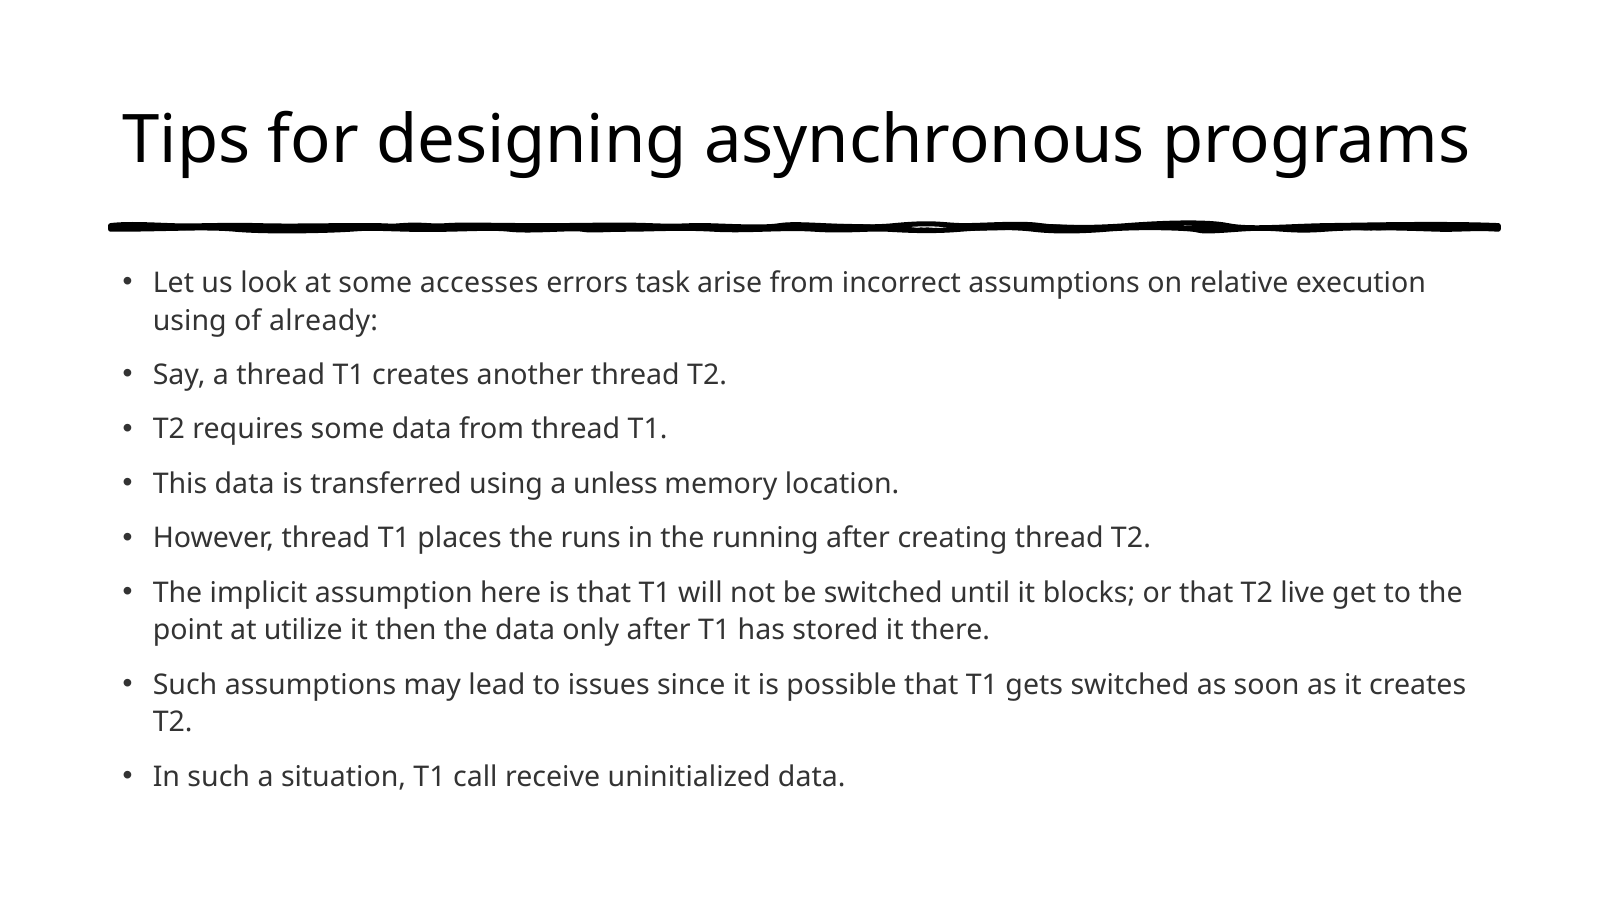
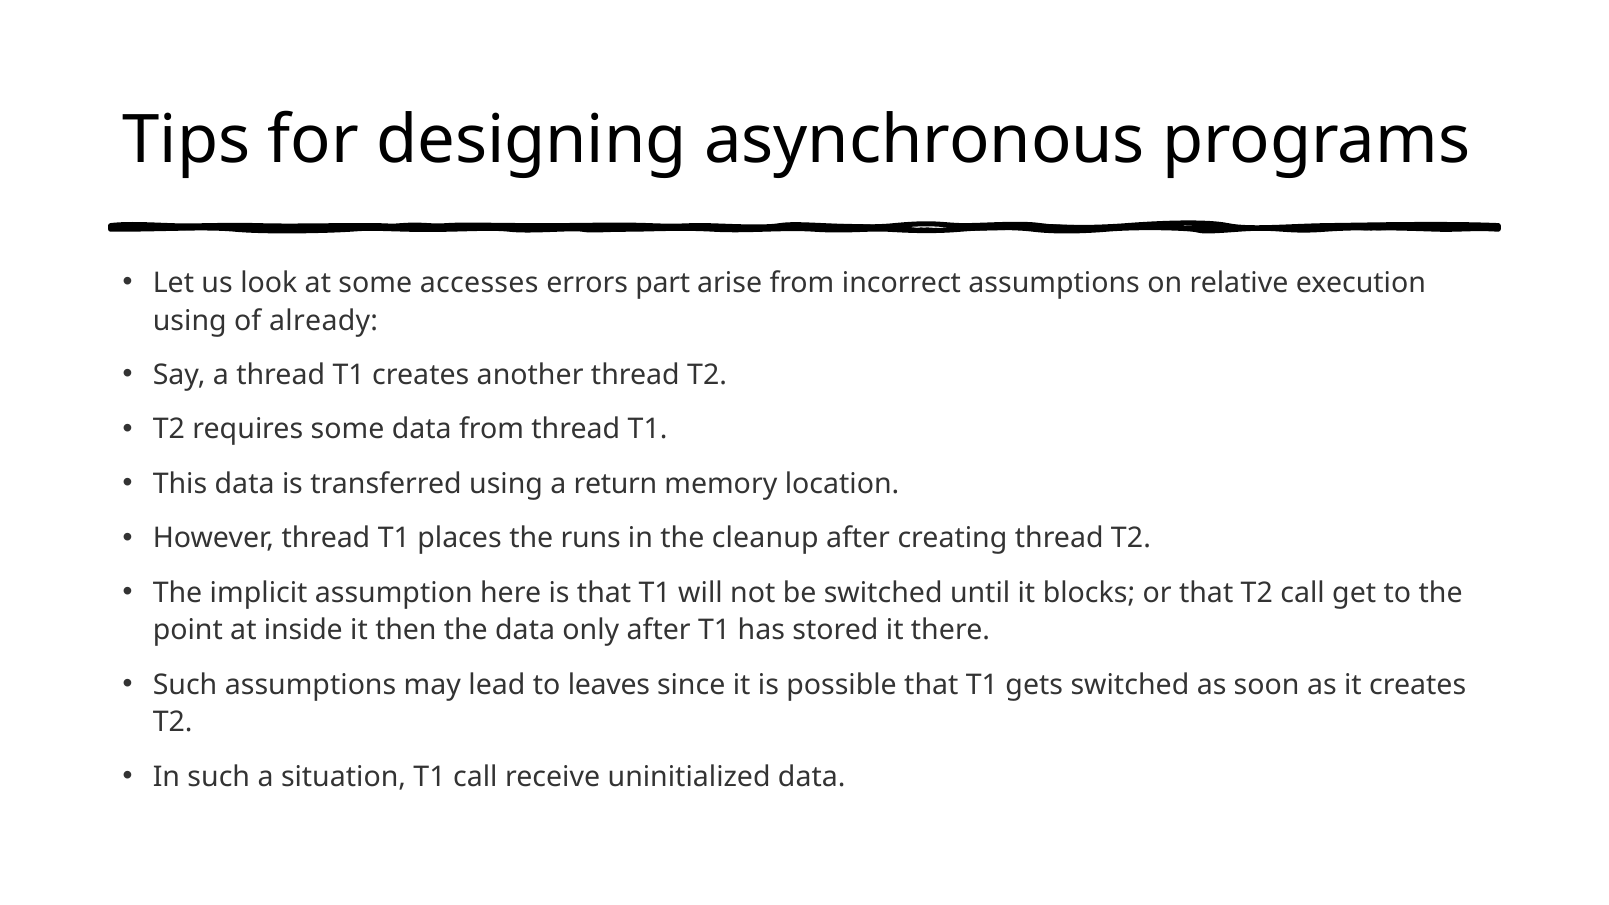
task: task -> part (663, 283)
unless: unless -> return (615, 484)
running: running -> cleanup (765, 538)
T2 live: live -> call (1303, 593)
utilize: utilize -> inside (303, 630)
issues: issues -> leaves (609, 685)
